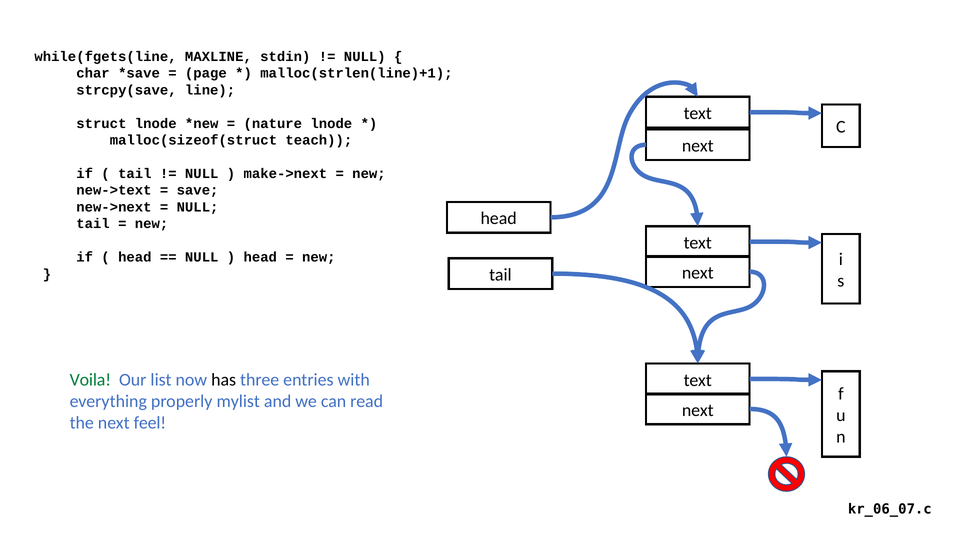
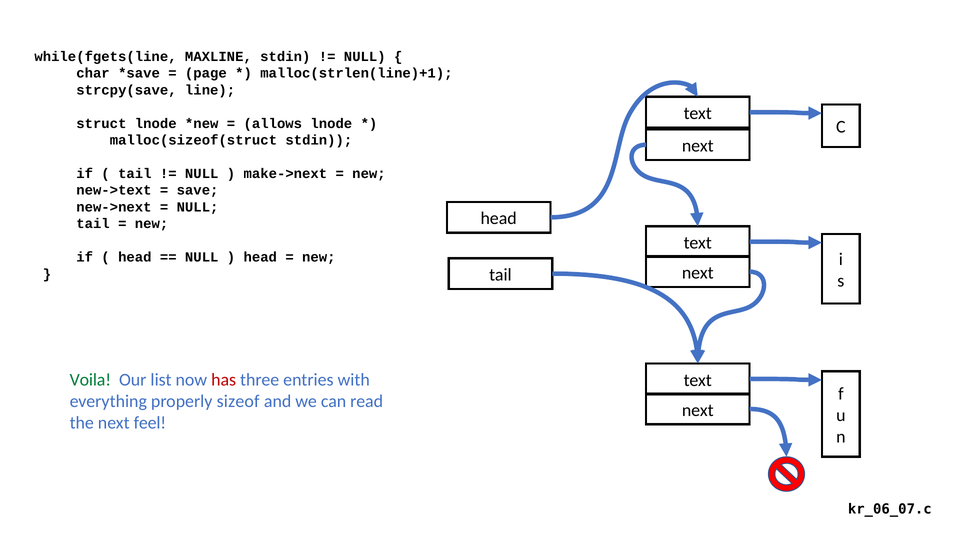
nature: nature -> allows (273, 123)
malloc(sizeof(struct teach: teach -> stdin (319, 140)
has colour: black -> red (224, 380)
mylist: mylist -> sizeof (238, 401)
